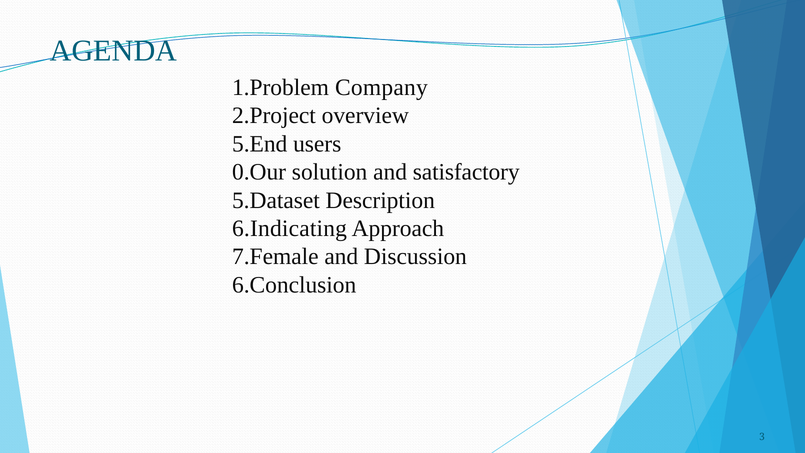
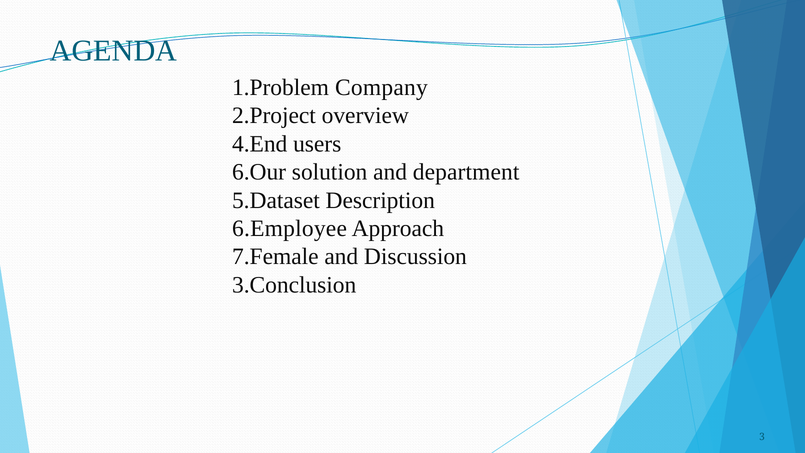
5.End: 5.End -> 4.End (260, 144)
0.Our: 0.Our -> 6.Our (259, 172)
satisfactory: satisfactory -> department (466, 172)
6.Indicating: 6.Indicating -> 6.Employee (289, 228)
6.Conclusion: 6.Conclusion -> 3.Conclusion (294, 285)
